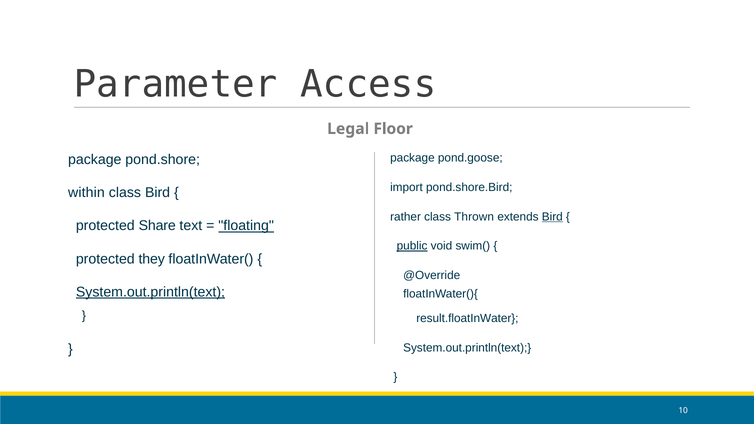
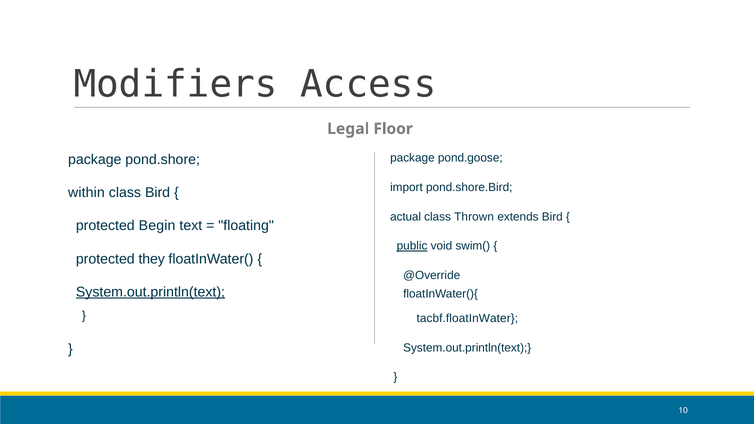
Parameter: Parameter -> Modifiers (176, 84)
rather: rather -> actual (406, 217)
Bird underline: present -> none (552, 217)
Share: Share -> Begin (157, 226)
floating underline: present -> none (246, 226)
result.floatInWater: result.floatInWater -> tacbf.floatInWater (467, 318)
